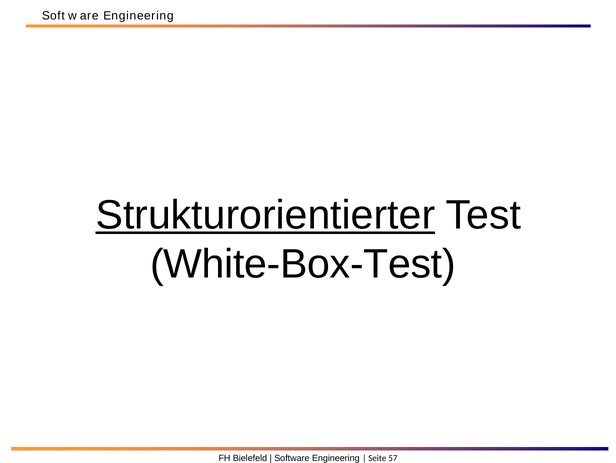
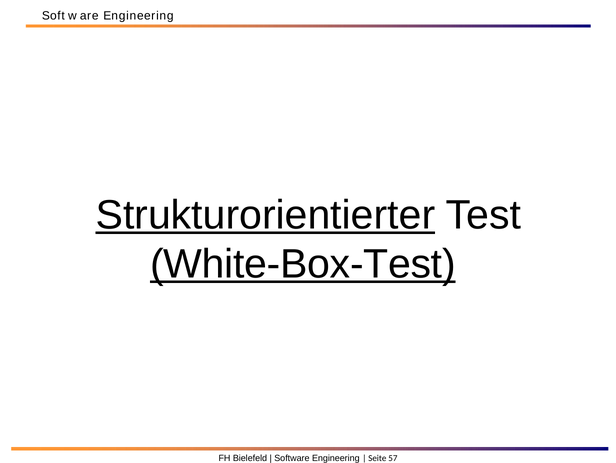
White-Box-Test underline: none -> present (303, 264)
